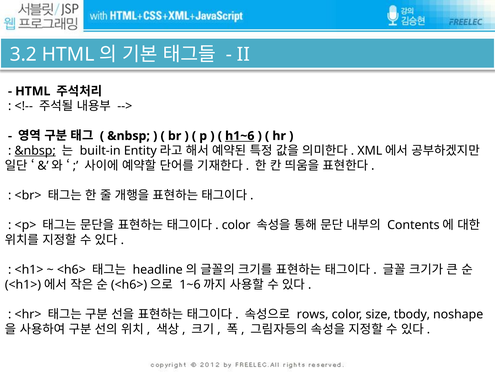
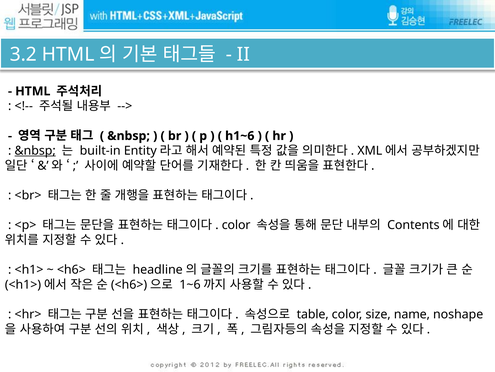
h1~6 underline: present -> none (240, 136)
rows: rows -> table (313, 314)
tbody: tbody -> name (412, 314)
